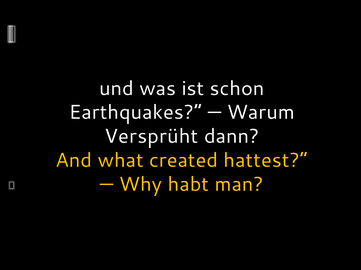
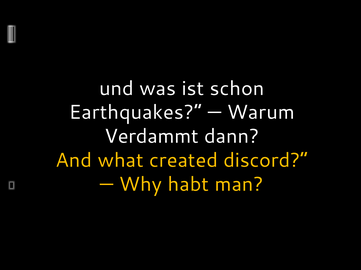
Versprüht: Versprüht -> Verdammt (152, 137)
hattest: hattest -> discord (266, 161)
